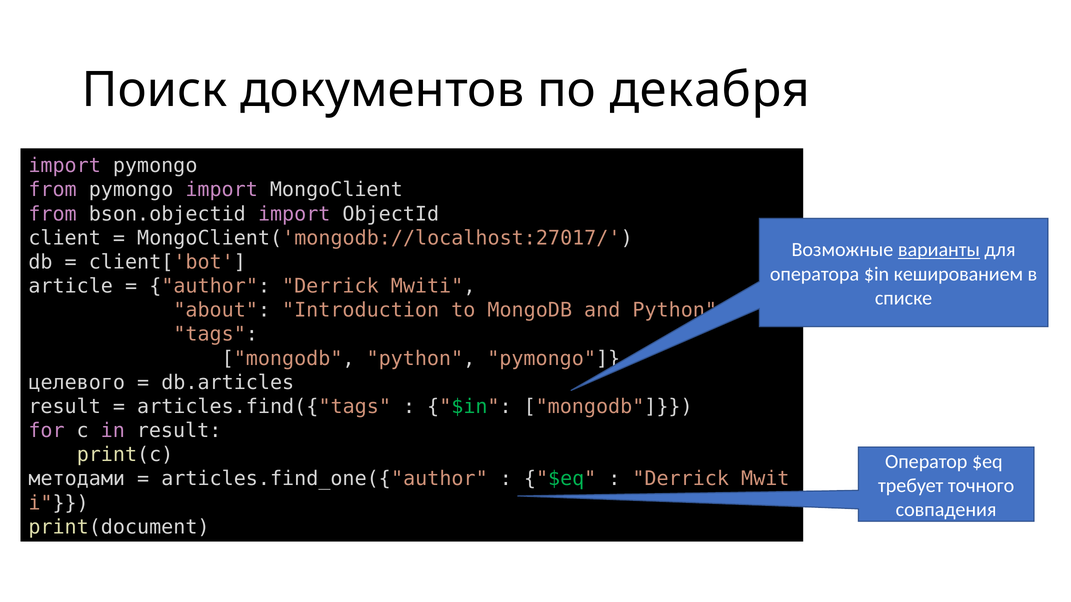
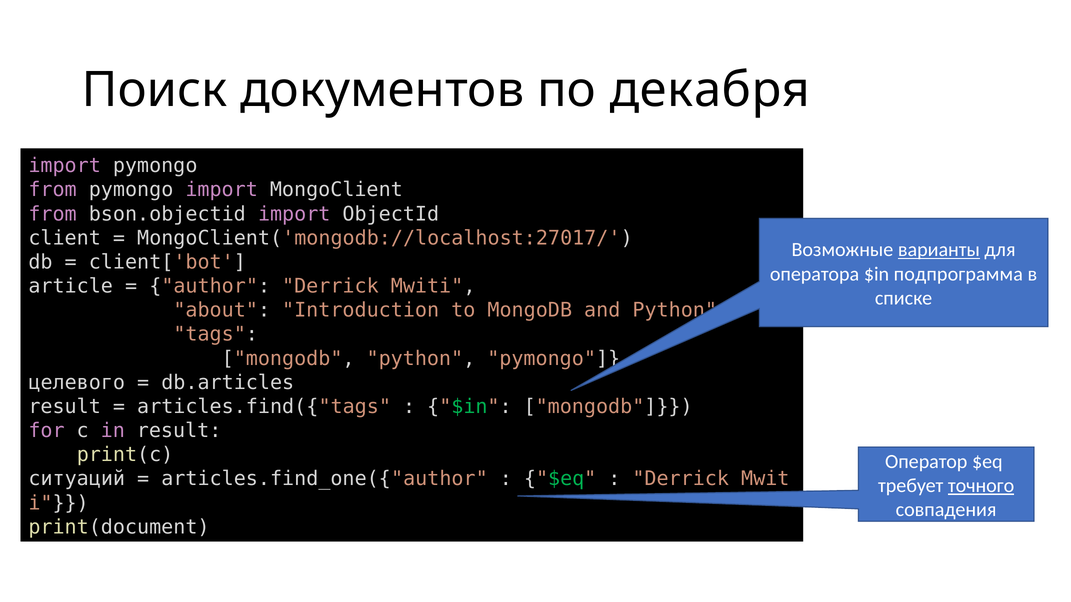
кешированием: кешированием -> подпрограмма (958, 274)
методами: методами -> ситуаций (77, 479)
точного underline: none -> present (981, 486)
